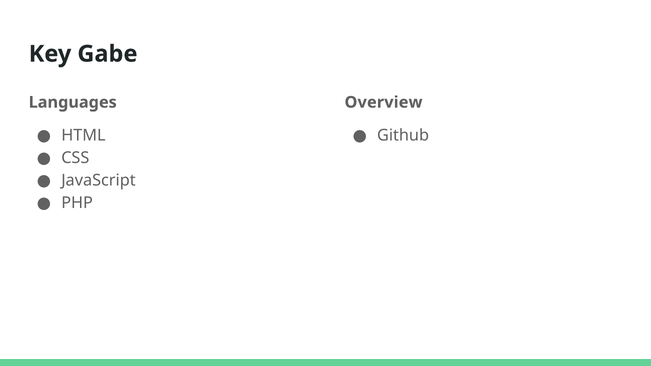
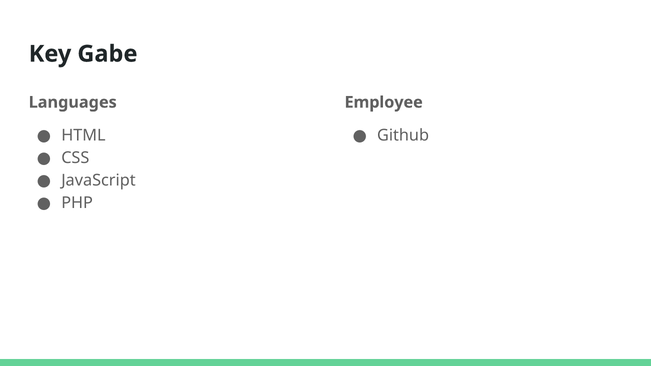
Overview: Overview -> Employee (384, 102)
